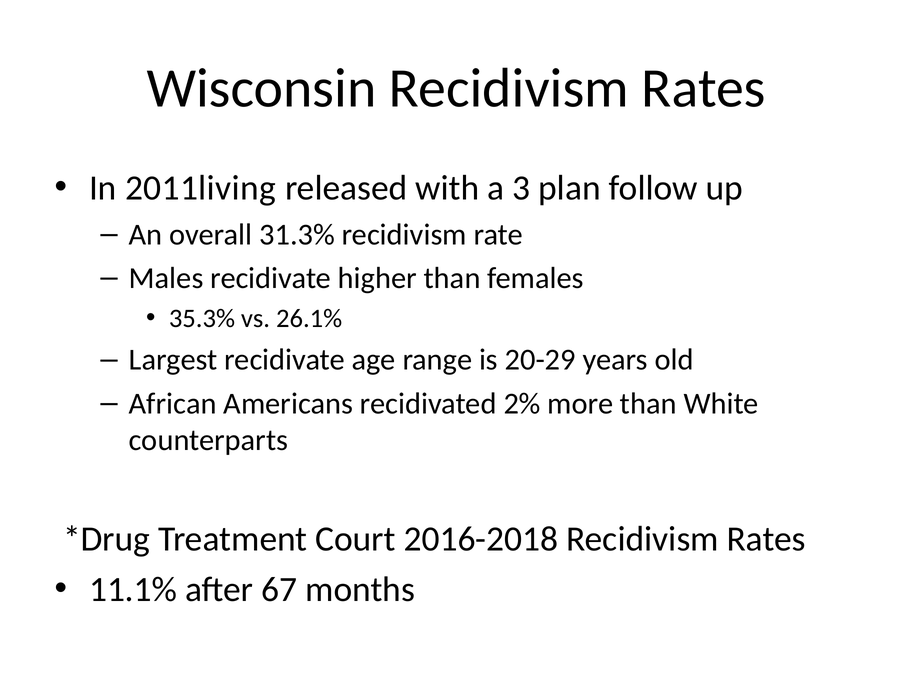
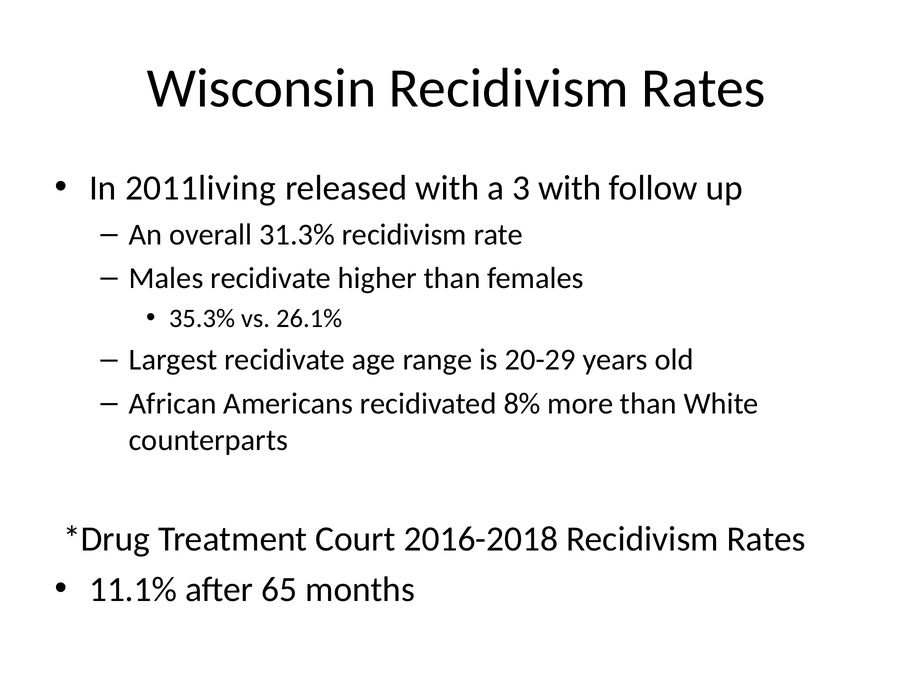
3 plan: plan -> with (570, 188)
2%: 2% -> 8% (522, 403)
67: 67 -> 65 (279, 589)
